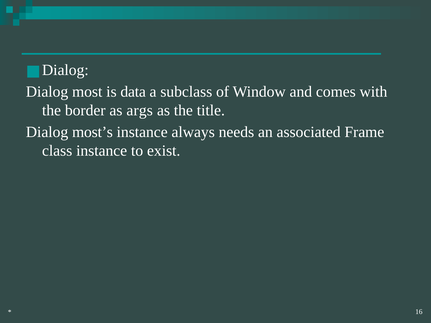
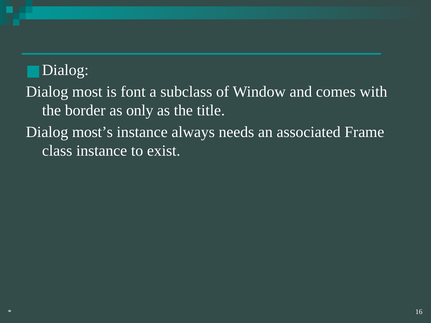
data: data -> font (133, 92)
args: args -> only (140, 110)
